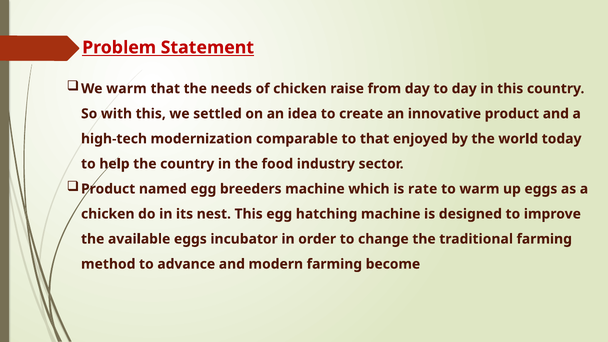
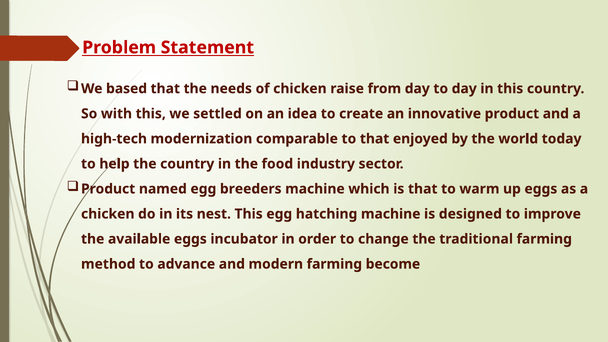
We warm: warm -> based (127, 89)
is rate: rate -> that (423, 189)
